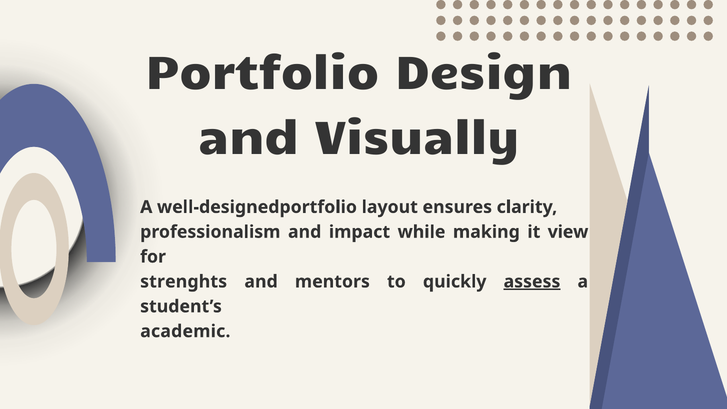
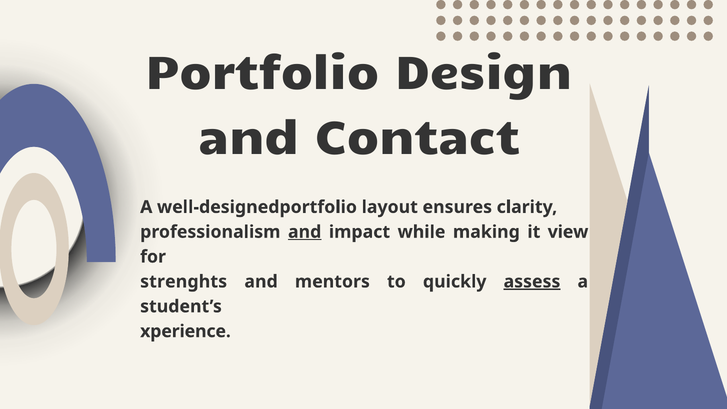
Visually: Visually -> Contact (418, 139)
and underline: none -> present (305, 232)
academic: academic -> xperience (185, 331)
